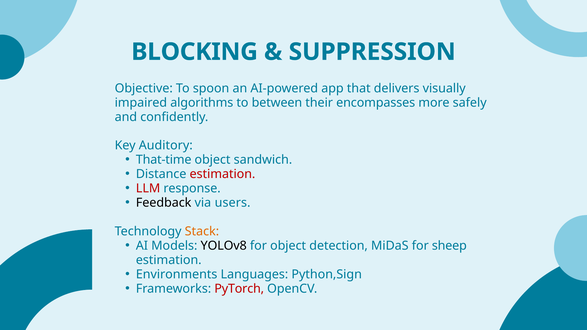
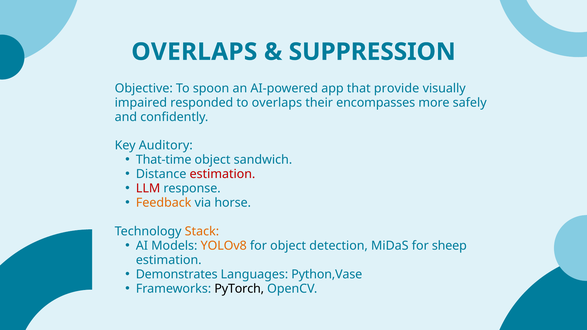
BLOCKING: BLOCKING -> OVERLAPS (194, 52)
delivers: delivers -> provide (397, 88)
algorithms: algorithms -> responded (202, 103)
to between: between -> overlaps (277, 103)
Feedback colour: black -> orange (164, 203)
users: users -> horse (233, 203)
YOLOv8 colour: black -> orange (224, 246)
Environments: Environments -> Demonstrates (177, 275)
Python,Sign: Python,Sign -> Python,Vase (327, 275)
PyTorch colour: red -> black (239, 289)
